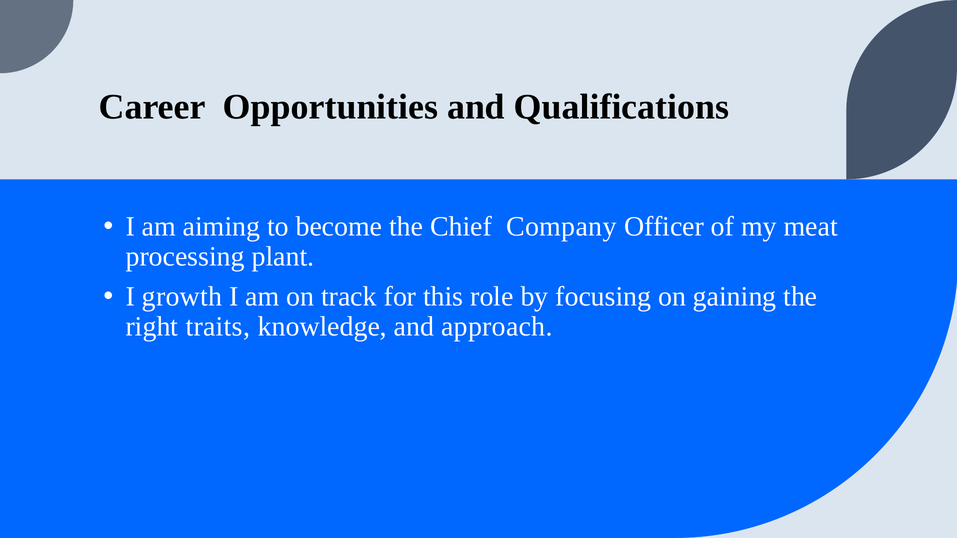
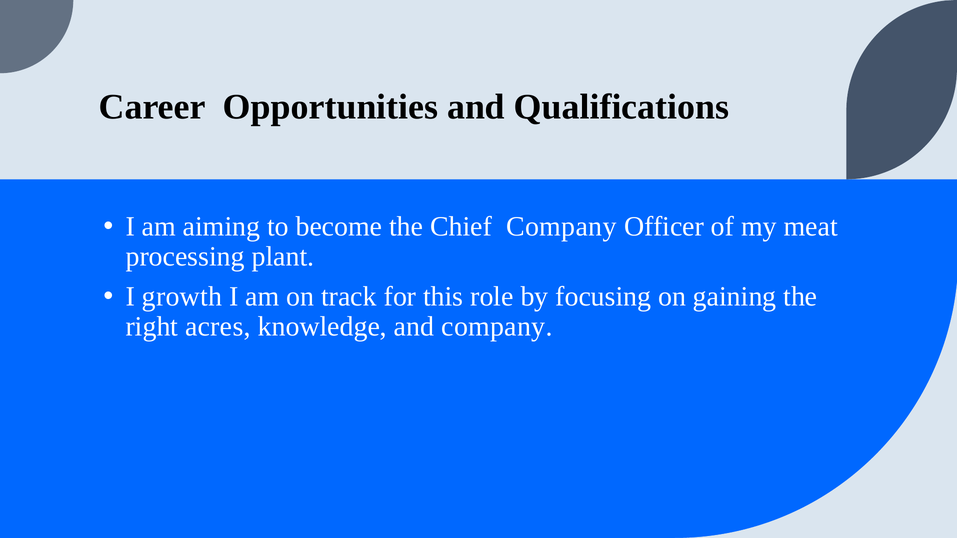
traits: traits -> acres (218, 327)
and approach: approach -> company (497, 327)
